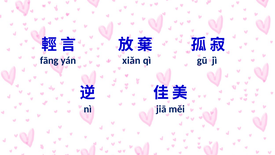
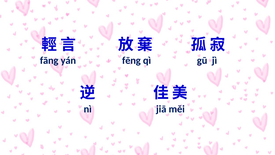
xiǎn: xiǎn -> fēng (131, 60)
